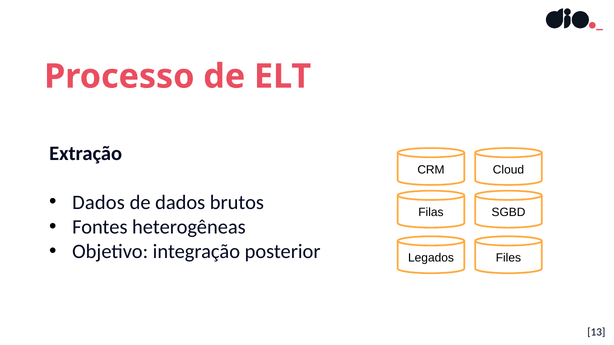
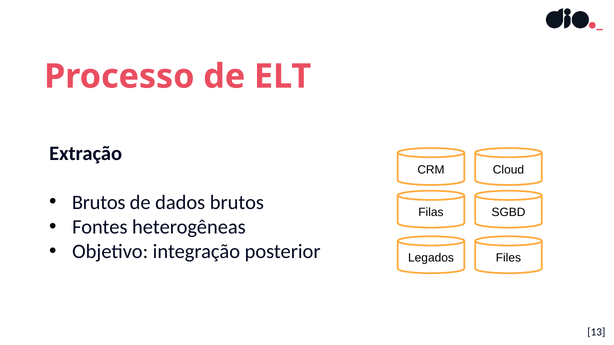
Dados: Dados -> Brutos (99, 203)
